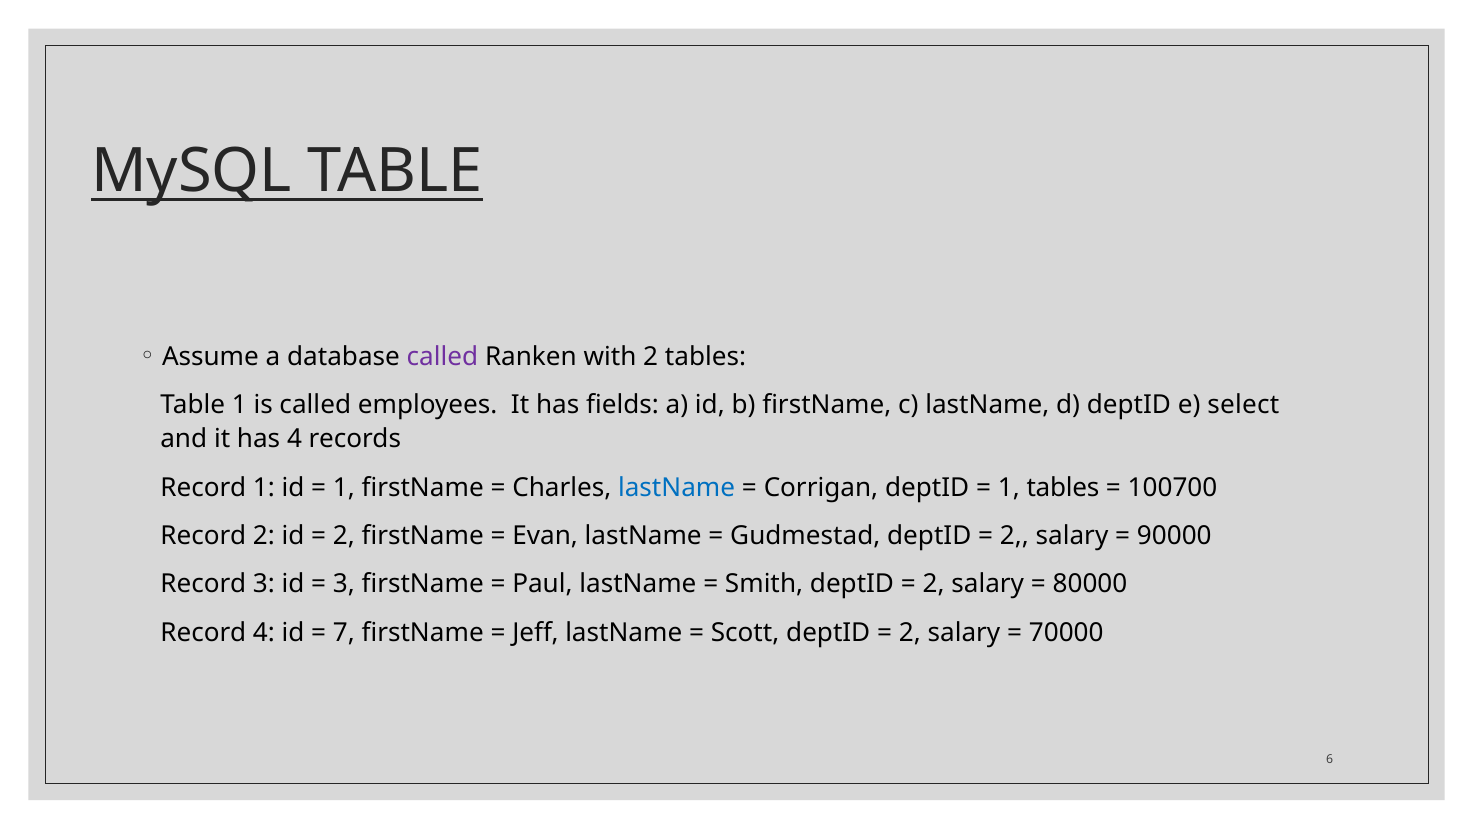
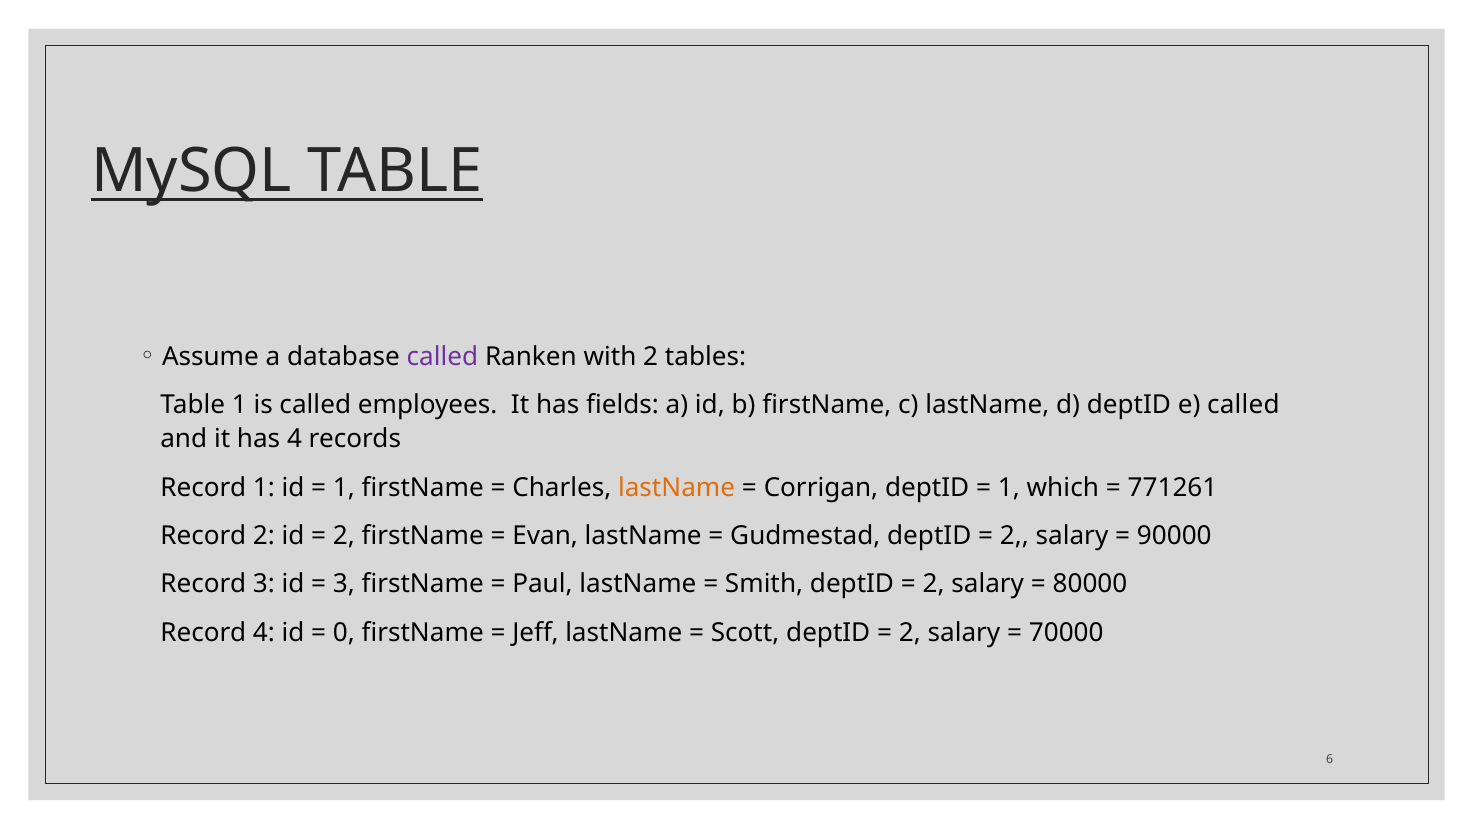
e select: select -> called (1243, 405)
lastName colour: blue -> orange (677, 487)
1 tables: tables -> which (1063, 487)
100700: 100700 -> 771261 (1173, 487)
7: 7 -> 0 (344, 632)
